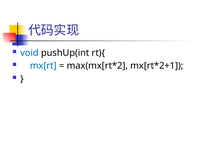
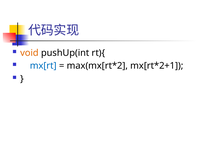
void colour: blue -> orange (29, 53)
